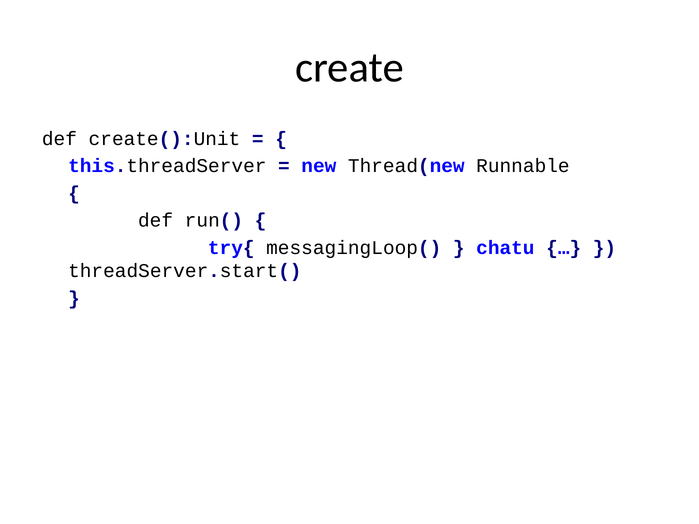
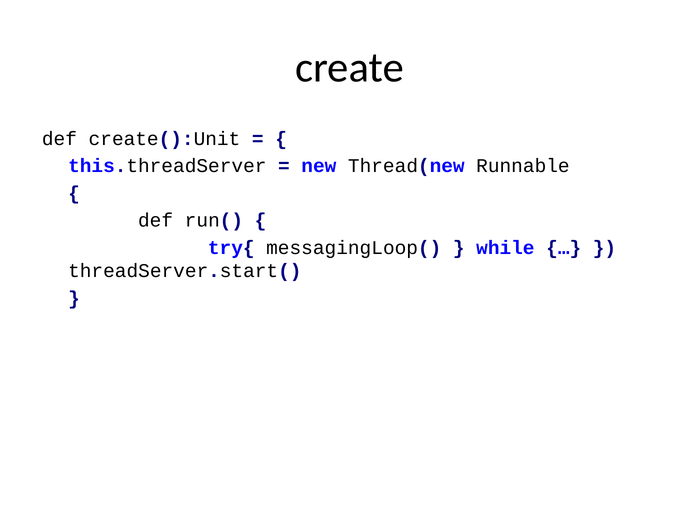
chatu: chatu -> while (505, 248)
